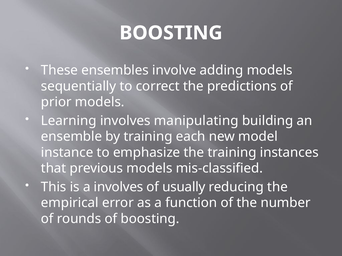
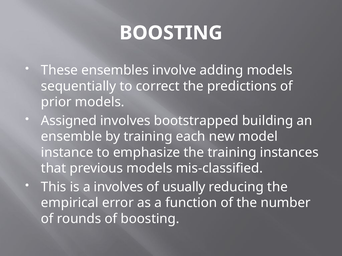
Learning: Learning -> Assigned (69, 121)
manipulating: manipulating -> bootstrapped (196, 121)
